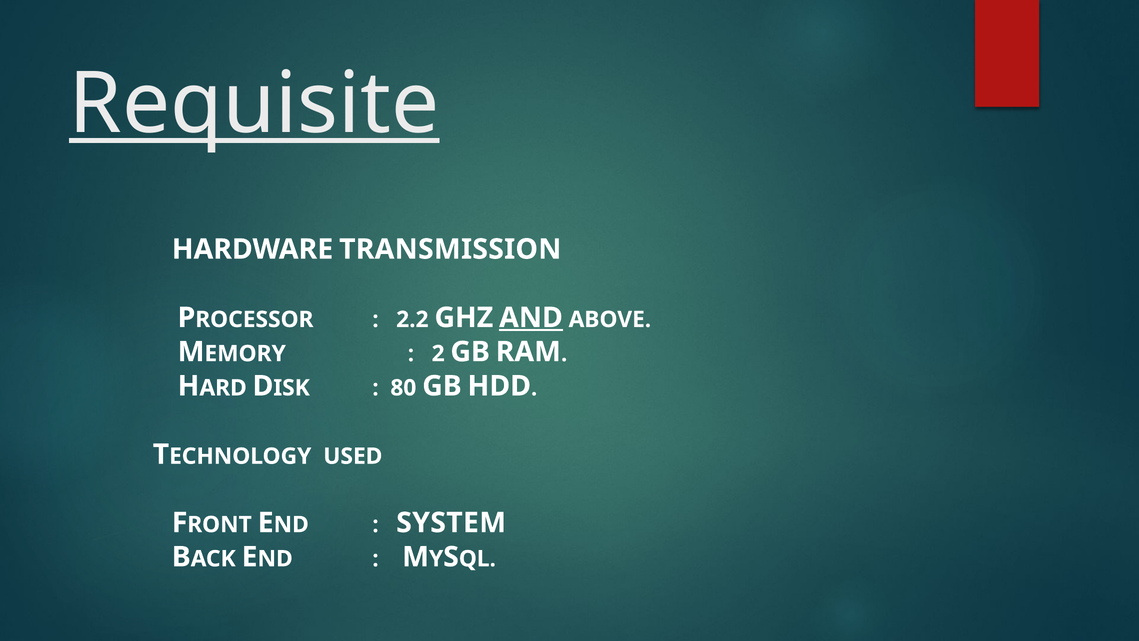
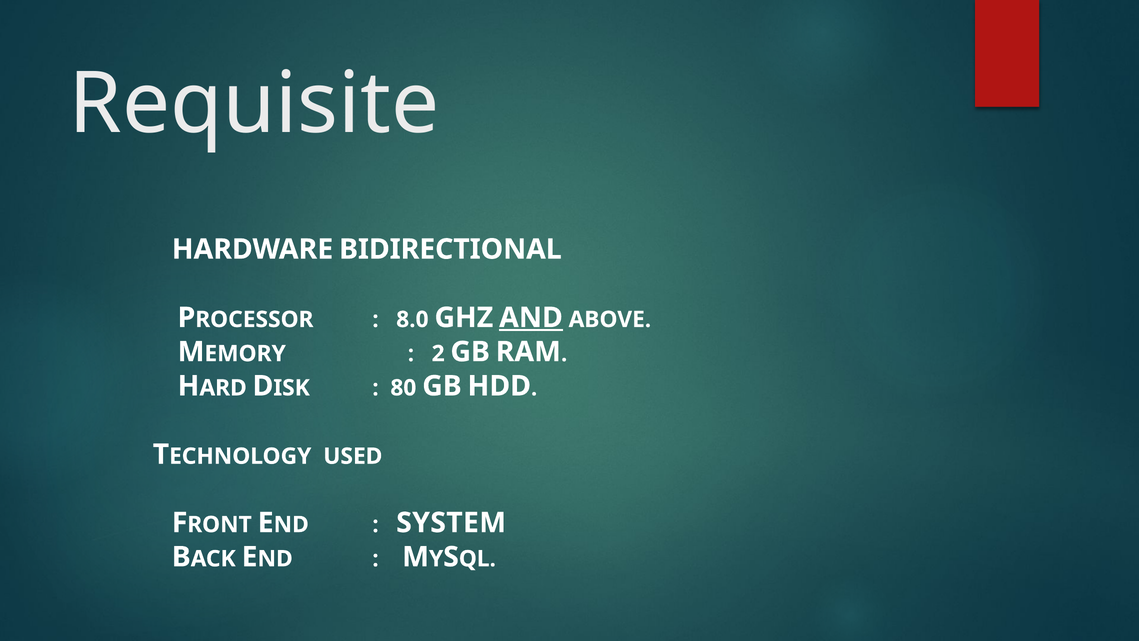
Requisite underline: present -> none (254, 104)
TRANSMISSION: TRANSMISSION -> BIDIRECTIONAL (450, 249)
2.2: 2.2 -> 8.0 (412, 319)
